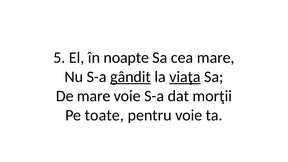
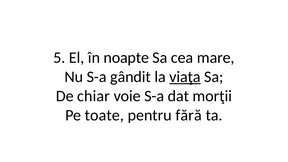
gândit underline: present -> none (130, 77)
De mare: mare -> chiar (94, 96)
pentru voie: voie -> fără (189, 115)
